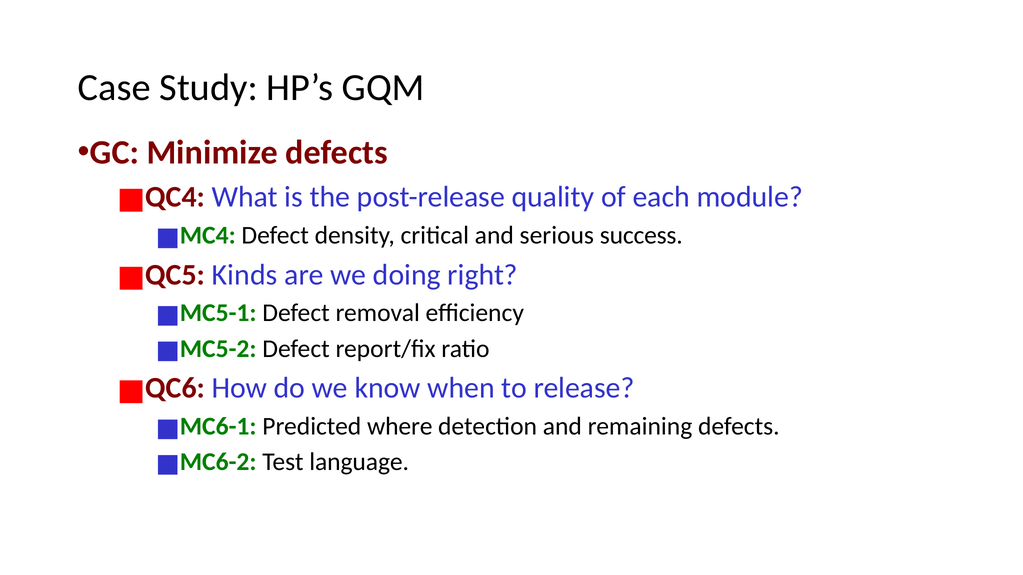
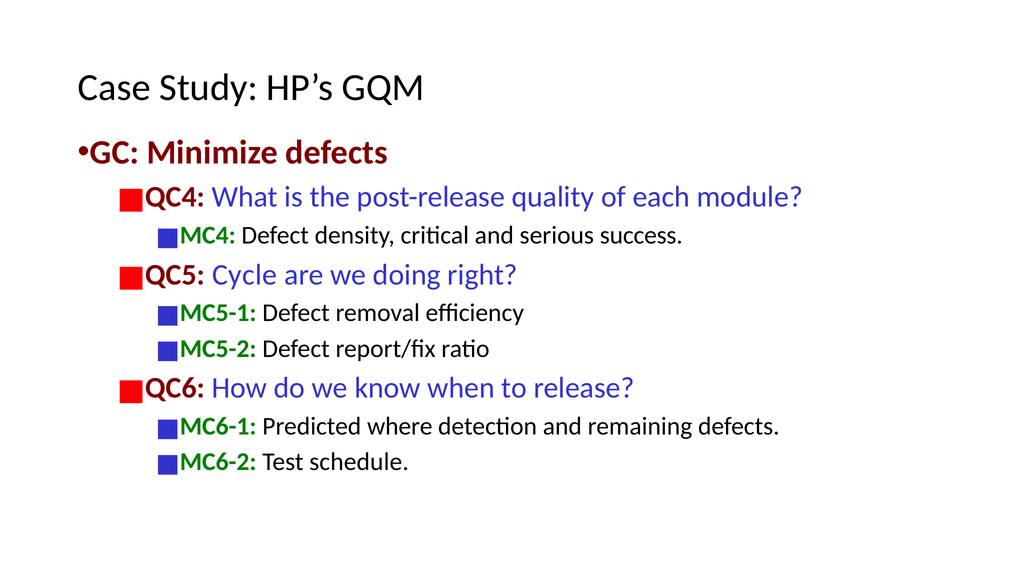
Kinds: Kinds -> Cycle (245, 275)
language: language -> schedule (359, 462)
